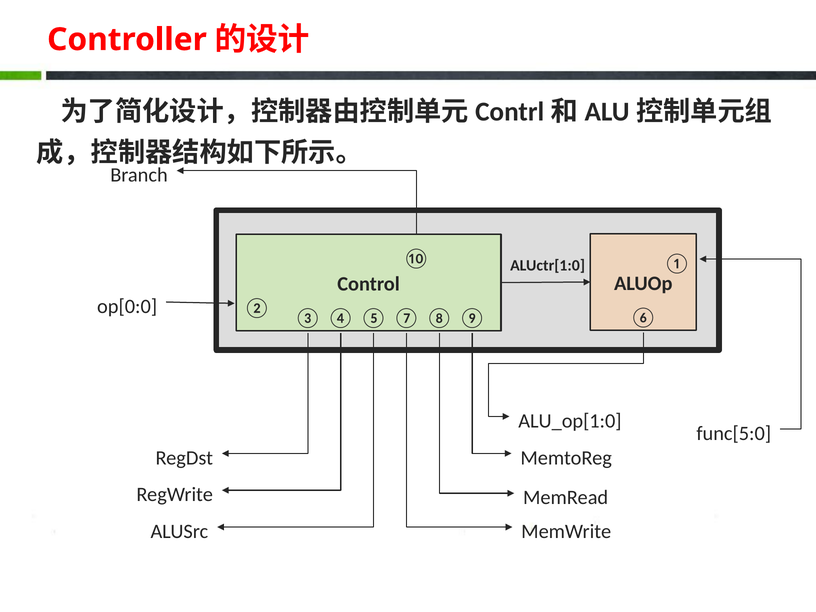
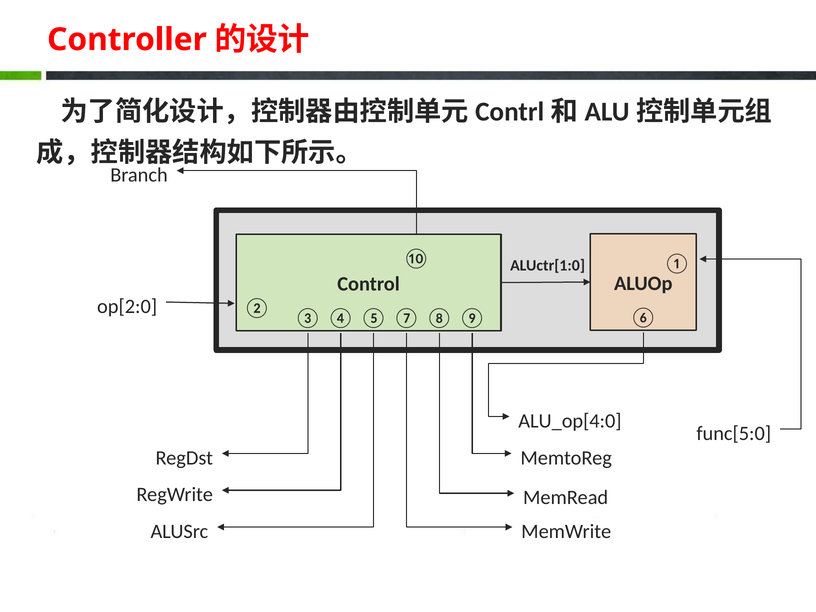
op[0:0: op[0:0 -> op[2:0 (127, 307)
ALU_op[1:0: ALU_op[1:0 -> ALU_op[4:0 (570, 421)
